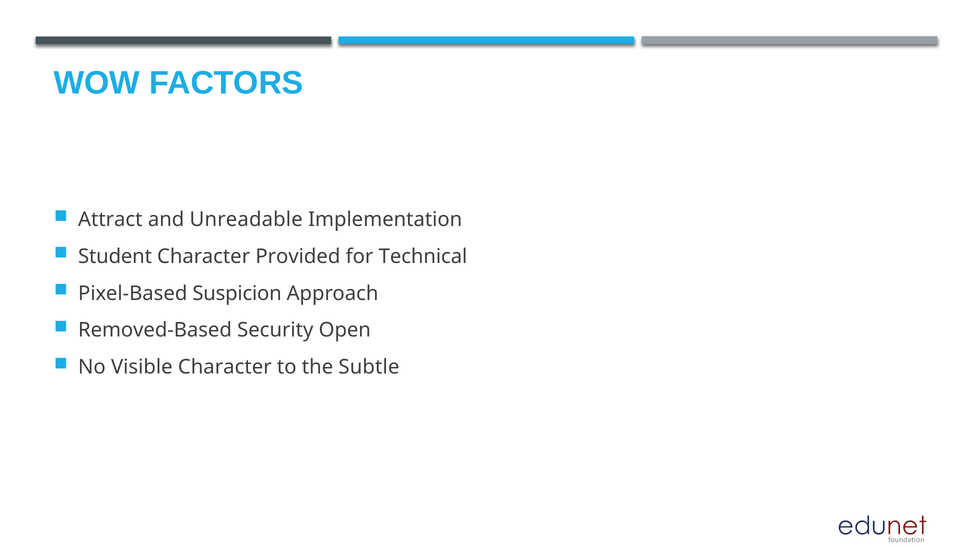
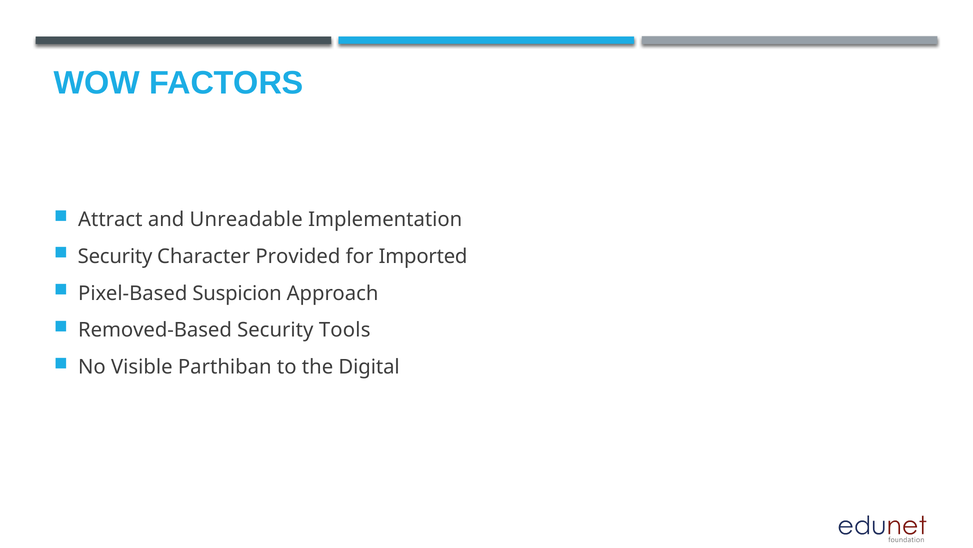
Student: Student -> Security (115, 256)
Technical: Technical -> Imported (423, 256)
Open: Open -> Tools (345, 330)
Visible Character: Character -> Parthiban (225, 367)
Subtle: Subtle -> Digital (369, 367)
